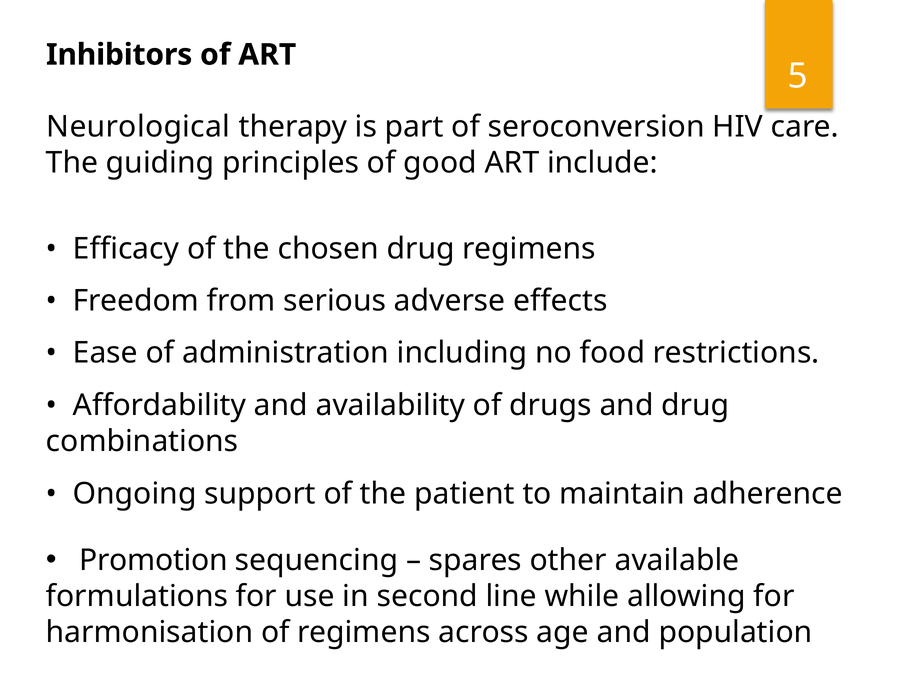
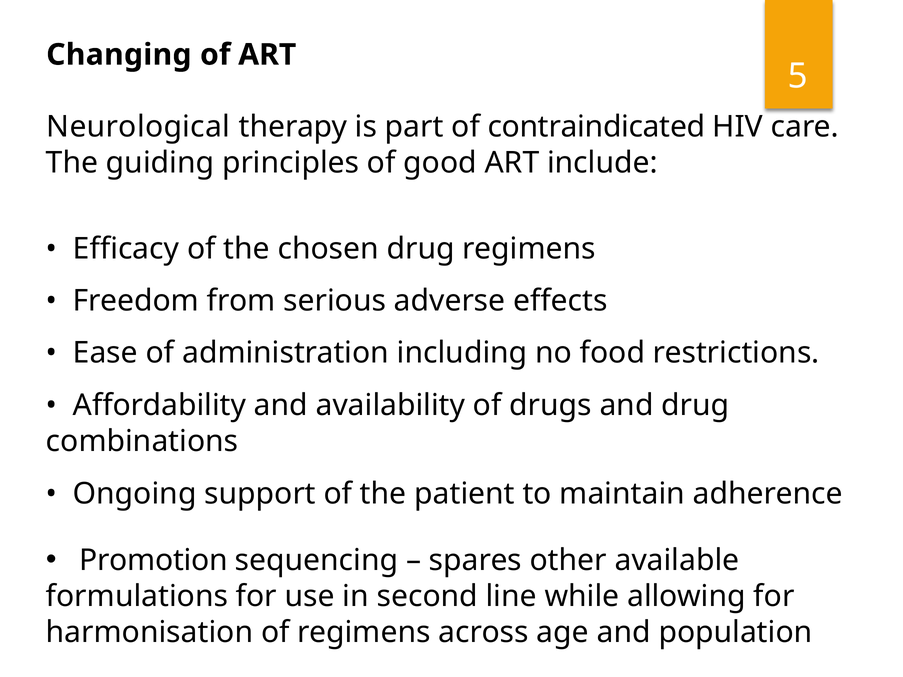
Inhibitors: Inhibitors -> Changing (119, 55)
seroconversion: seroconversion -> contraindicated (596, 127)
